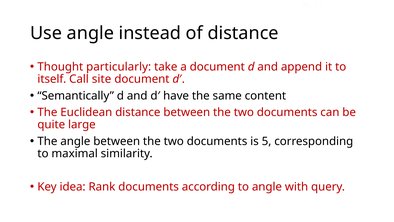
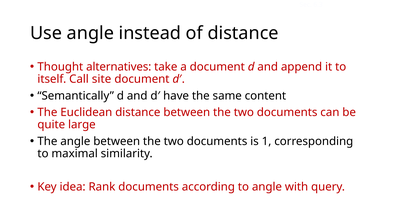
particularly: particularly -> alternatives (119, 67)
5: 5 -> 1 (267, 141)
